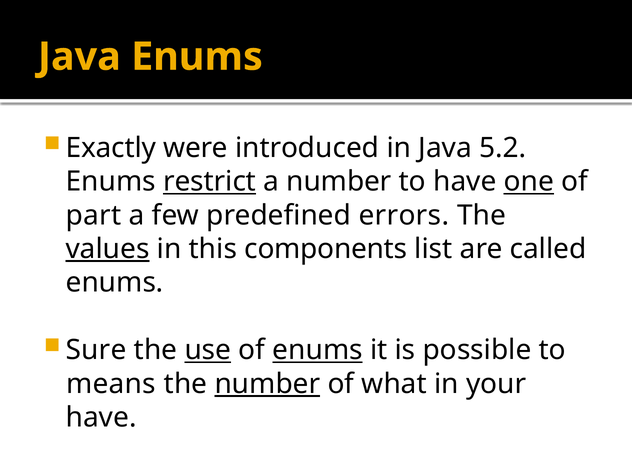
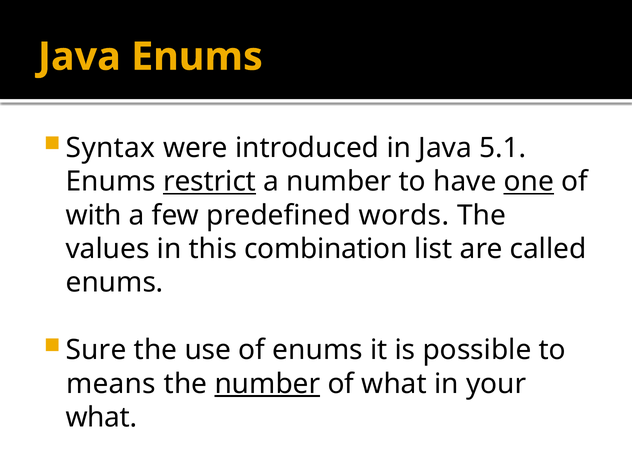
Exactly: Exactly -> Syntax (111, 148)
5.2: 5.2 -> 5.1 (503, 148)
part: part -> with (94, 215)
errors: errors -> words (404, 215)
values underline: present -> none (108, 249)
components: components -> combination (326, 249)
use underline: present -> none (208, 350)
enums underline: present -> none (318, 350)
have: have -> what (101, 418)
